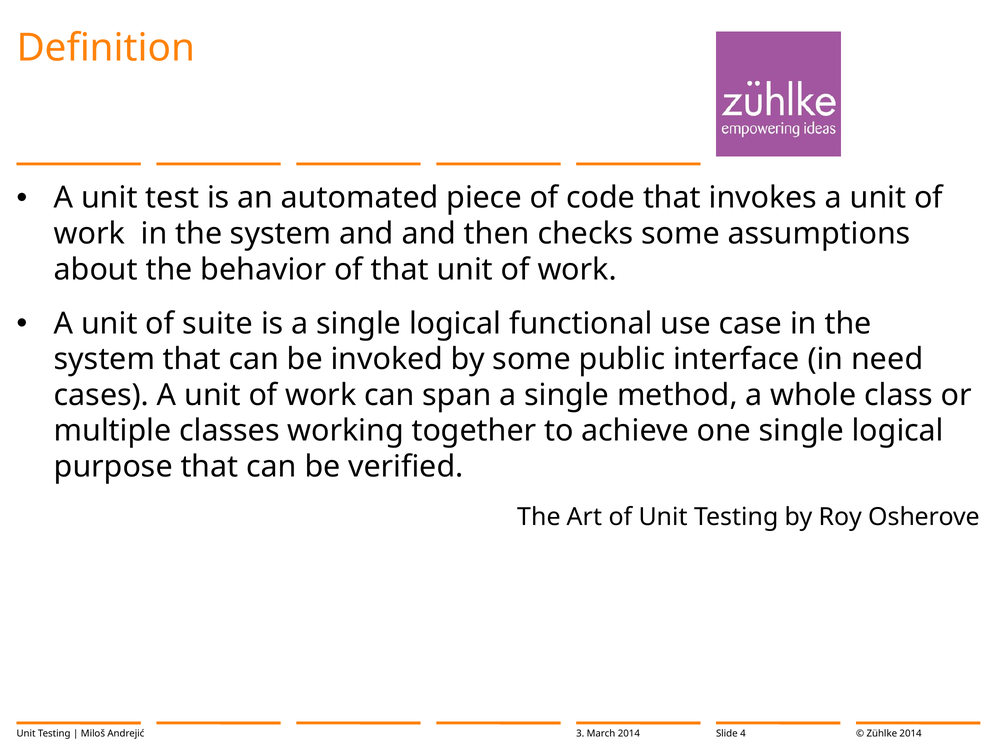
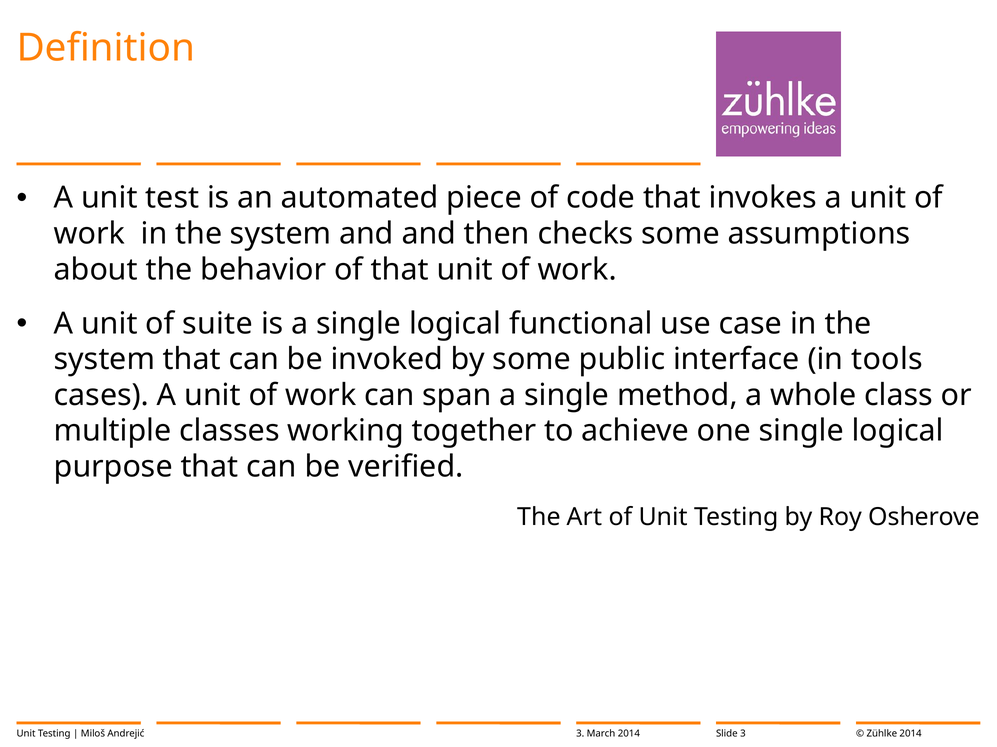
need: need -> tools (887, 360)
Slide 4: 4 -> 3 (743, 734)
